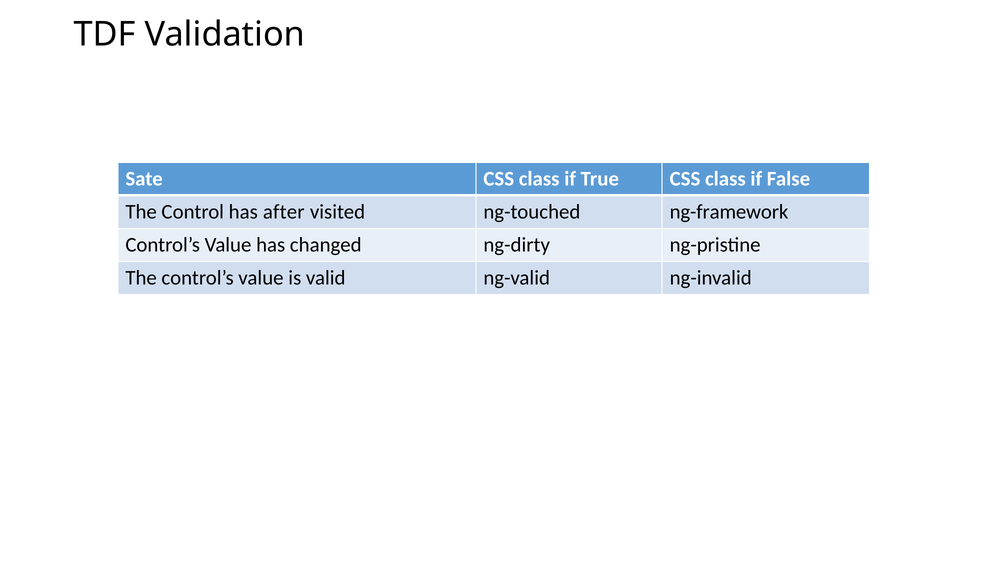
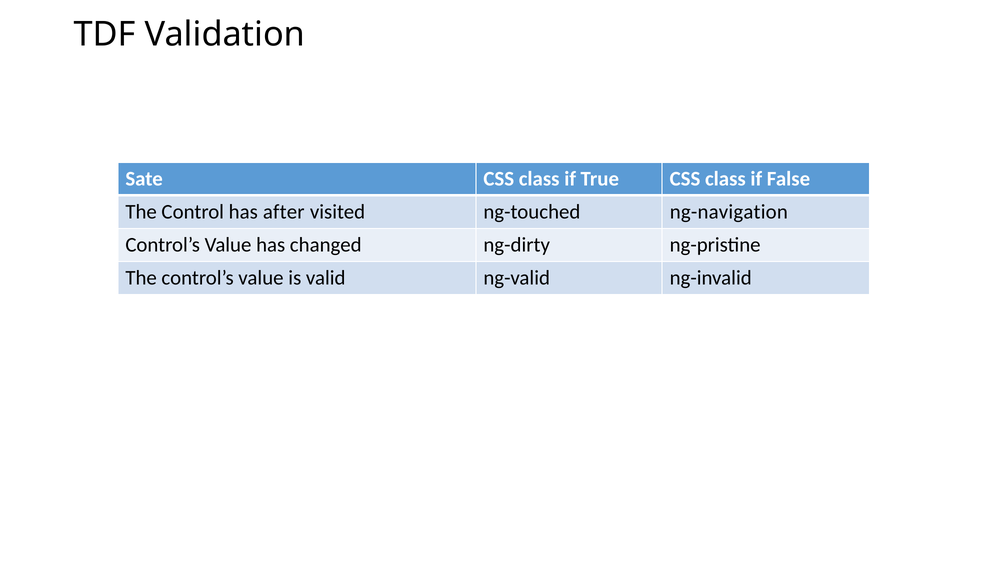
ng-framework: ng-framework -> ng-navigation (729, 212)
